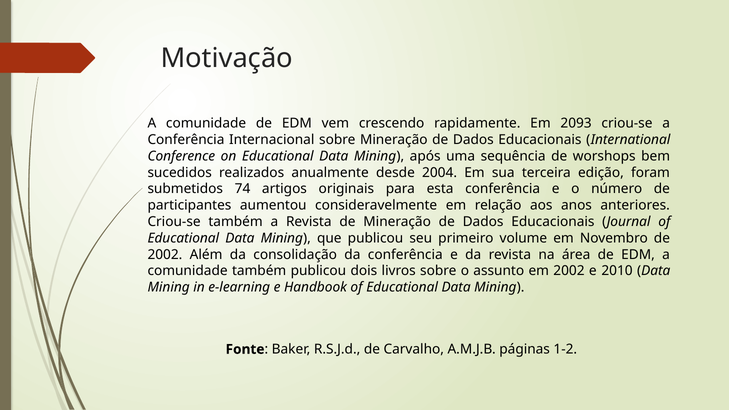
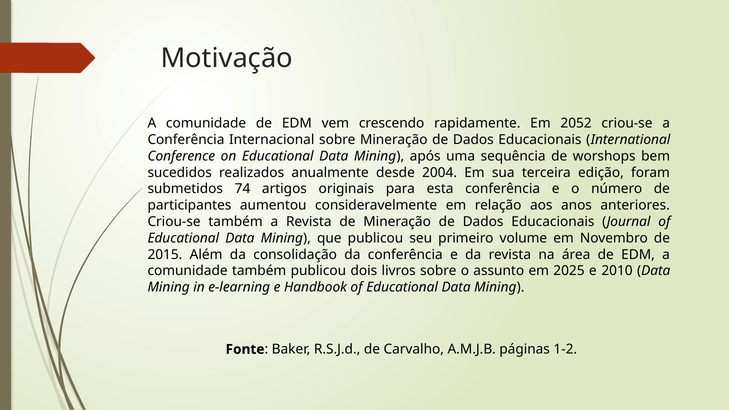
2093: 2093 -> 2052 (576, 123)
2002: 2002 -> 2015 (165, 255)
em 2002: 2002 -> 2025 (569, 271)
